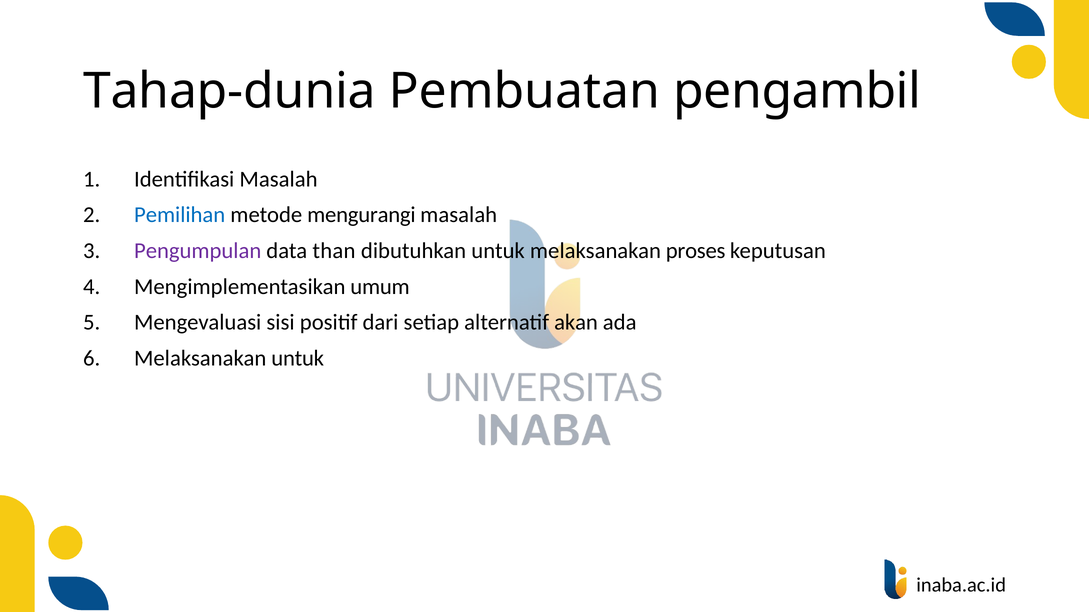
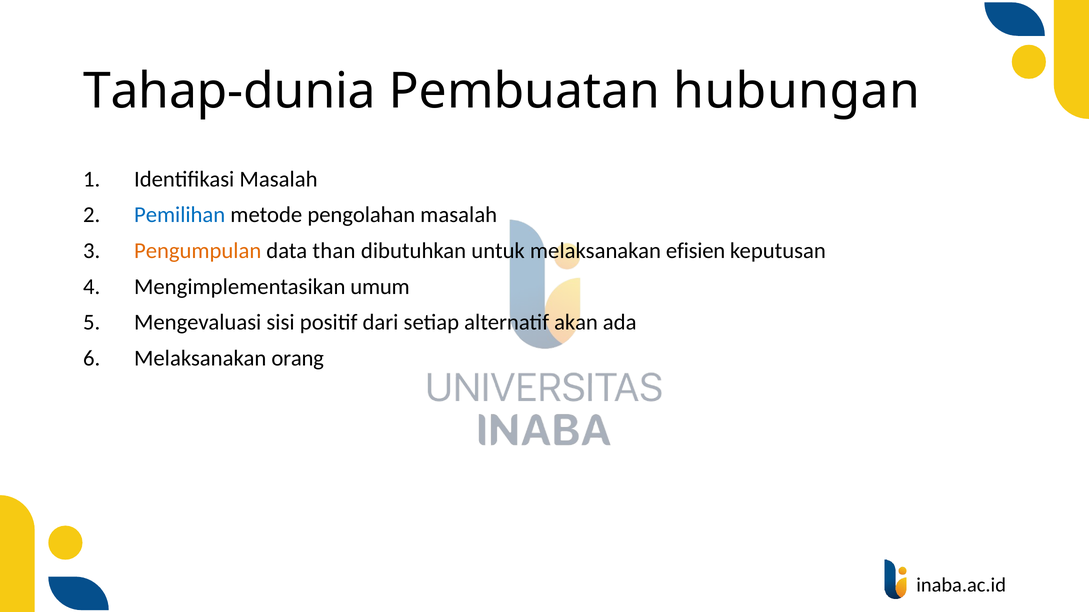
pengambil: pengambil -> hubungan (797, 91)
mengurangi: mengurangi -> pengolahan (361, 215)
Pengumpulan colour: purple -> orange (198, 251)
proses: proses -> efisien (696, 251)
Melaksanakan untuk: untuk -> orang (298, 359)
